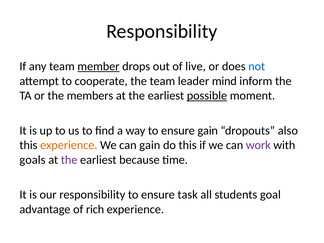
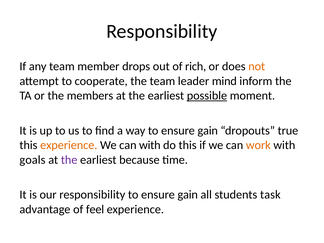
member underline: present -> none (98, 66)
live: live -> rich (196, 66)
not colour: blue -> orange (257, 66)
also: also -> true (288, 131)
can gain: gain -> with (150, 145)
work colour: purple -> orange (258, 145)
responsibility to ensure task: task -> gain (188, 195)
goal: goal -> task (270, 195)
rich: rich -> feel (95, 209)
